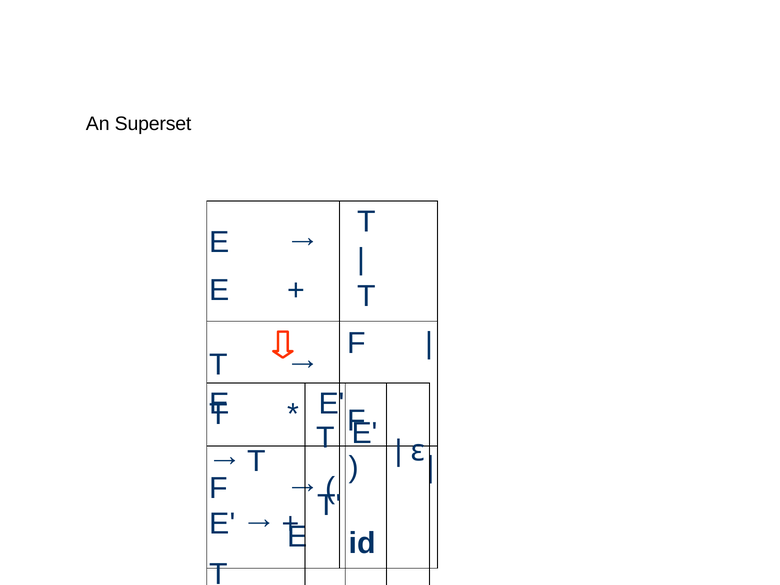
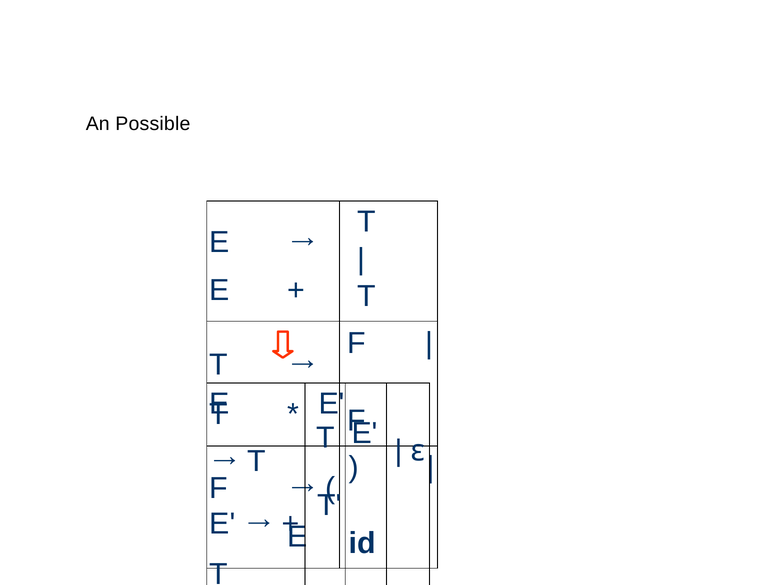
Superset: Superset -> Possible (153, 124)
